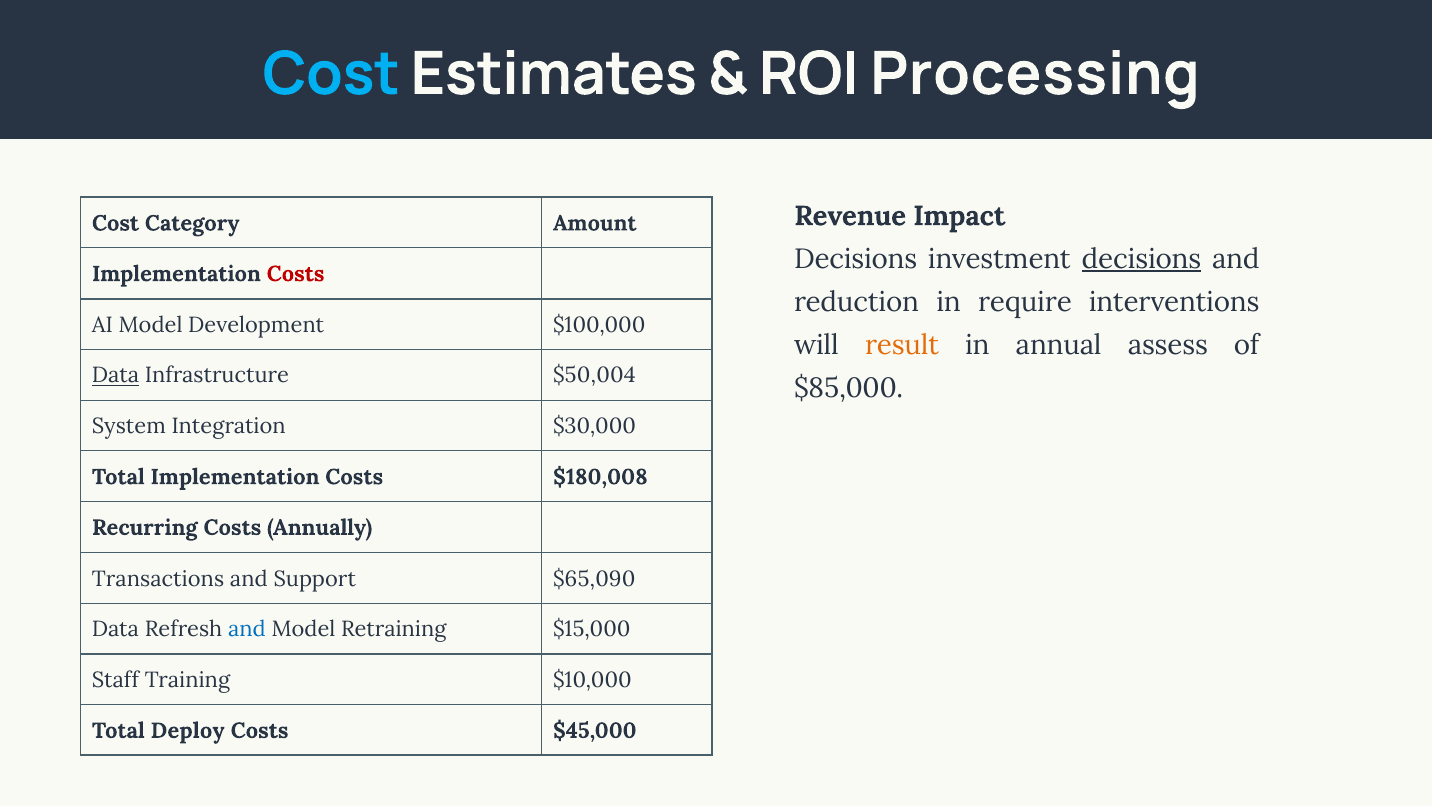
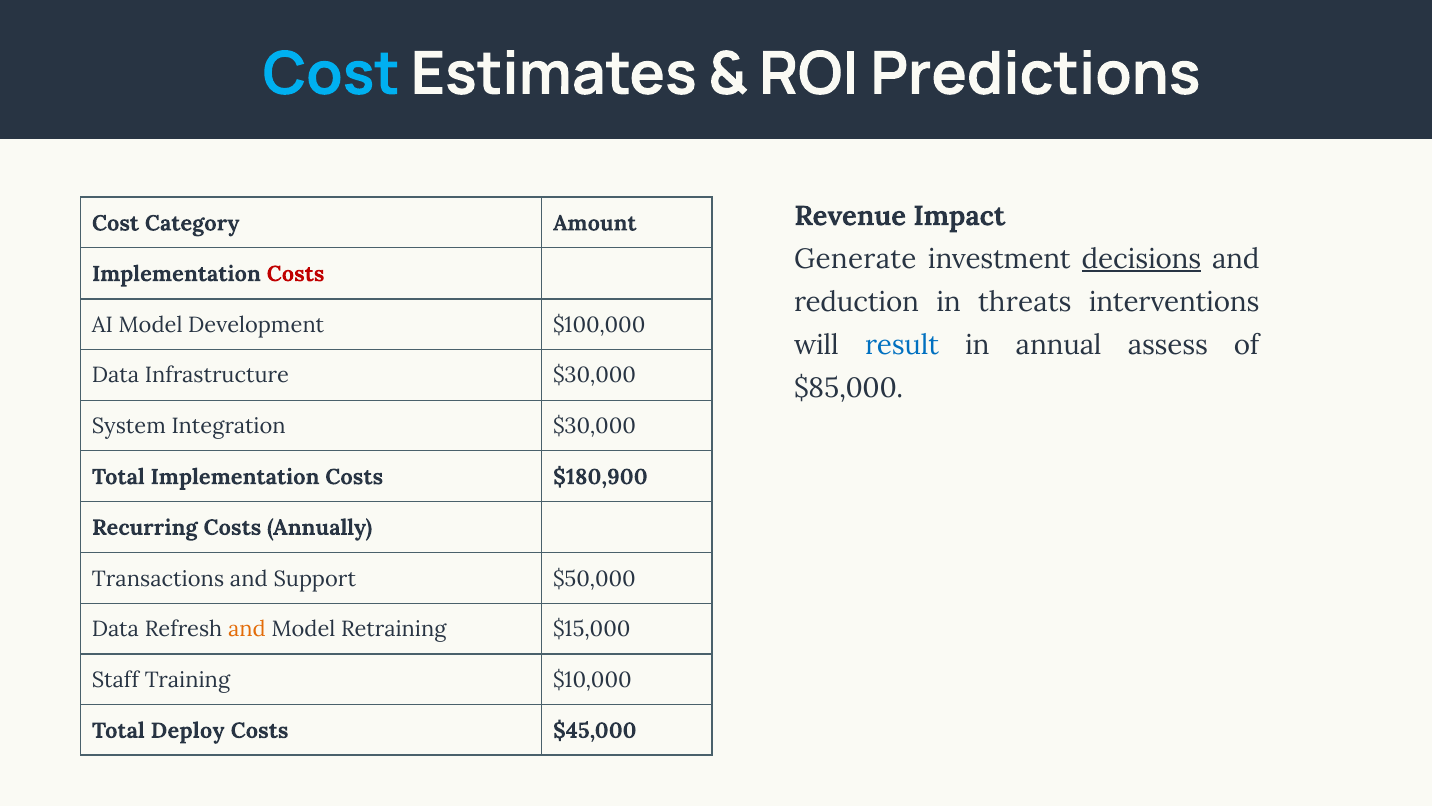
Processing: Processing -> Predictions (1035, 74)
Decisions: Decisions -> Generate (855, 259)
require: require -> threats (1025, 302)
result colour: orange -> blue (902, 345)
Data underline: present -> none (116, 376)
Infrastructure $50,004: $50,004 -> $30,000 (594, 376)
$180,008: $180,008 -> $180,900 (600, 477)
$65,090: $65,090 -> $50,000 (594, 578)
and colour: blue -> orange (247, 629)
